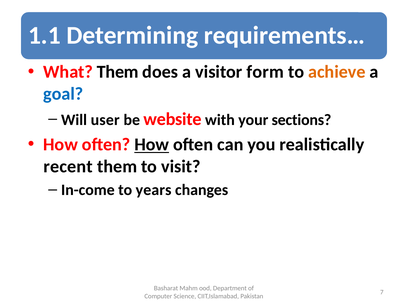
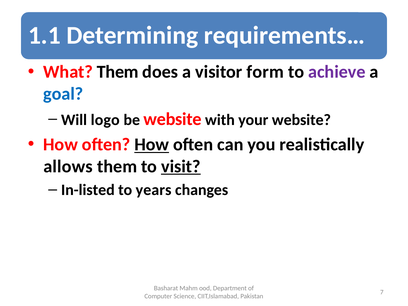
achieve colour: orange -> purple (337, 72)
user: user -> logo (105, 120)
your sections: sections -> website (301, 120)
recent: recent -> allows (68, 166)
visit underline: none -> present (181, 166)
In-come: In-come -> In-listed (88, 190)
